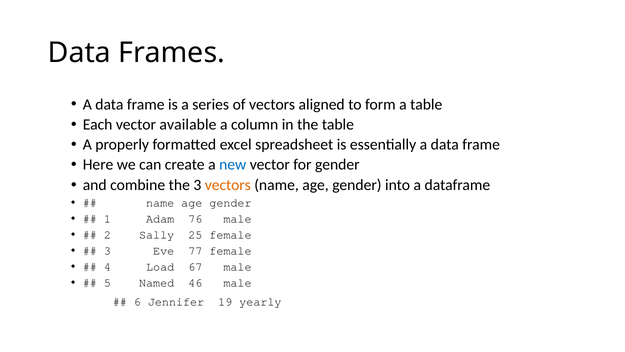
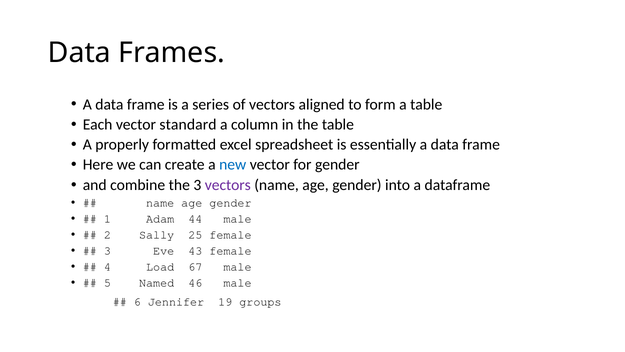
available: available -> standard (188, 124)
vectors colour: orange -> purple (228, 185)
76: 76 -> 44 (195, 219)
77: 77 -> 43 (195, 250)
yearly: yearly -> groups (260, 301)
